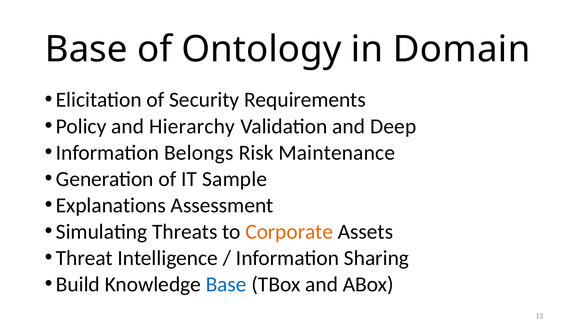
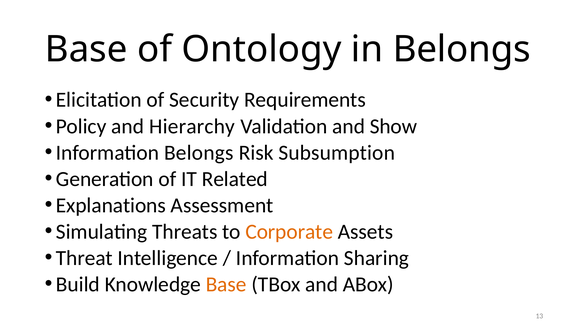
in Domain: Domain -> Belongs (462, 49)
Deep: Deep -> Show (393, 126)
Maintenance: Maintenance -> Subsumption (337, 153)
Sample: Sample -> Related (235, 179)
Base colour: blue -> orange (226, 284)
